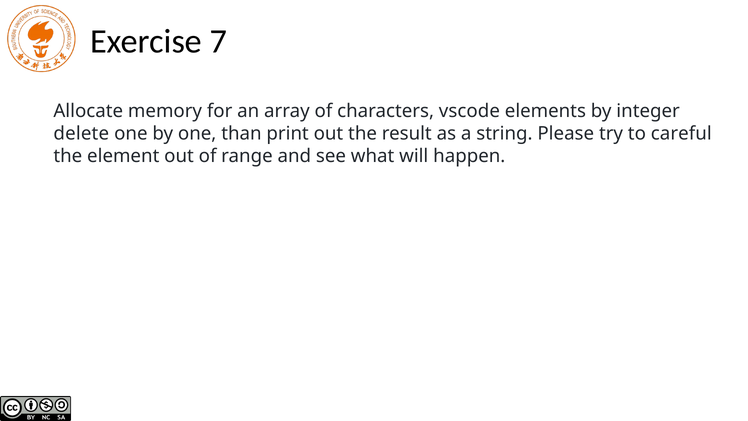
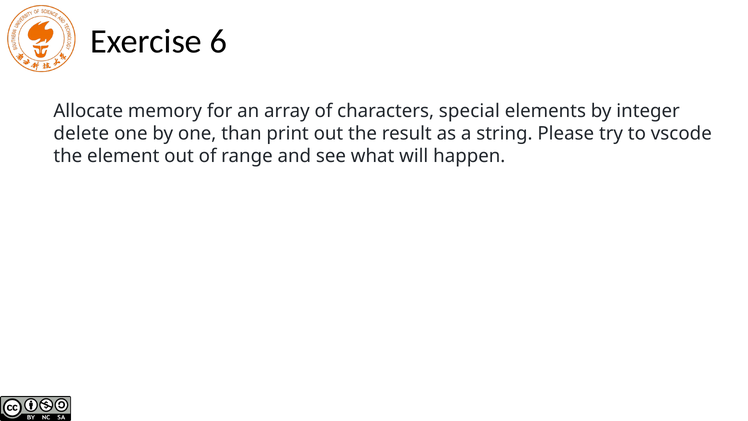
7: 7 -> 6 (218, 42)
vscode: vscode -> special (469, 111)
careful: careful -> vscode (681, 133)
